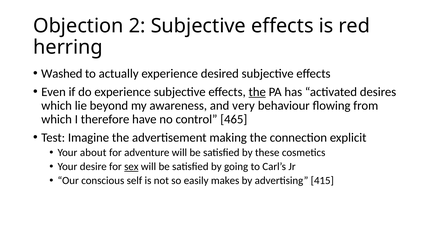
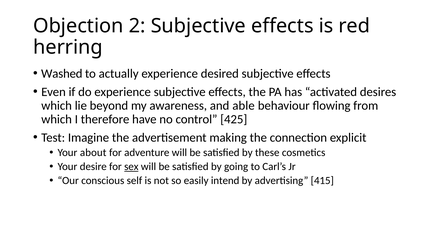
the underline: present -> none (257, 92)
very: very -> able (244, 105)
465: 465 -> 425 (234, 119)
makes: makes -> intend (225, 180)
